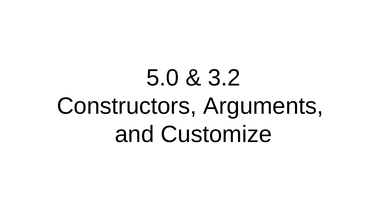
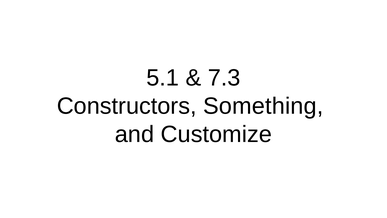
5.0: 5.0 -> 5.1 (163, 78)
3.2: 3.2 -> 7.3 (224, 78)
Arguments: Arguments -> Something (263, 106)
